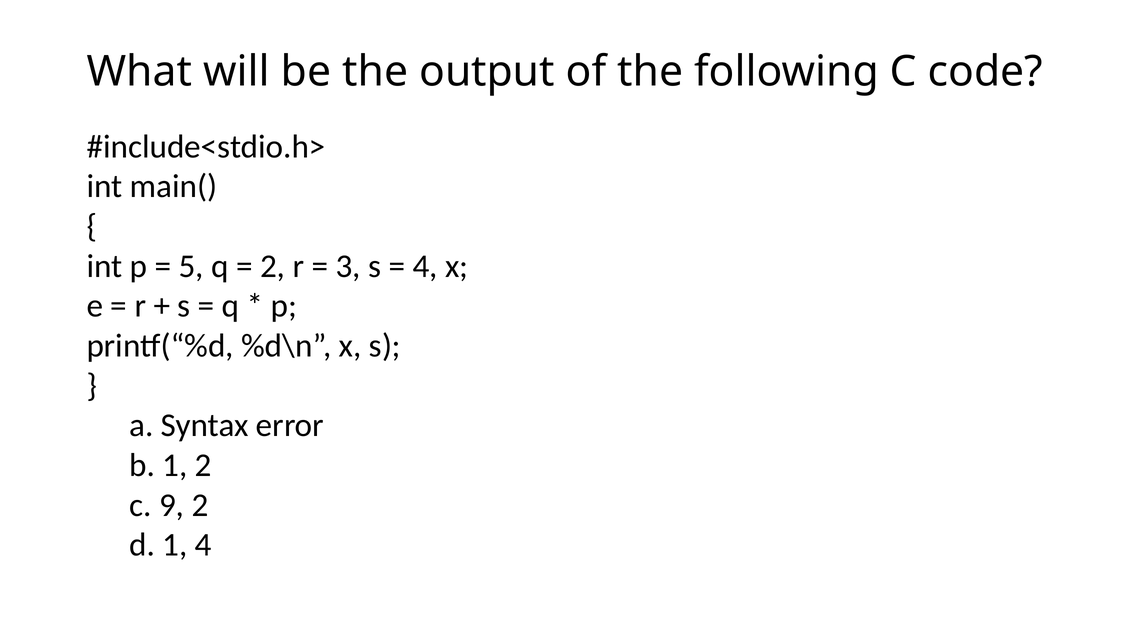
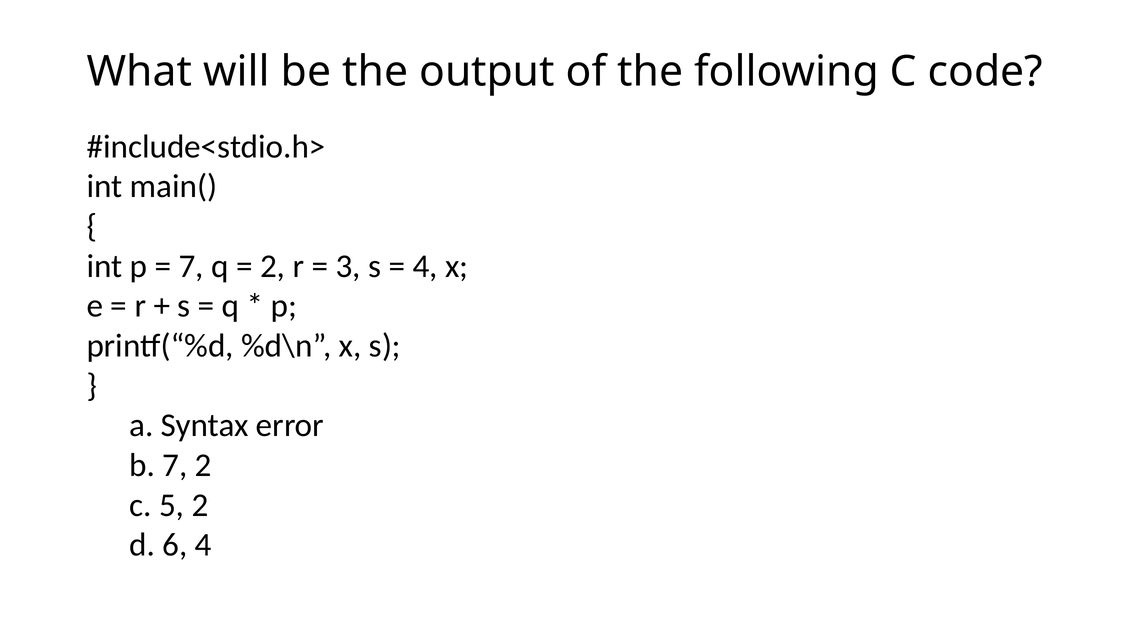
5: 5 -> 7 (191, 266)
b 1: 1 -> 7 (175, 465)
9: 9 -> 5 (172, 505)
d 1: 1 -> 6 (175, 545)
